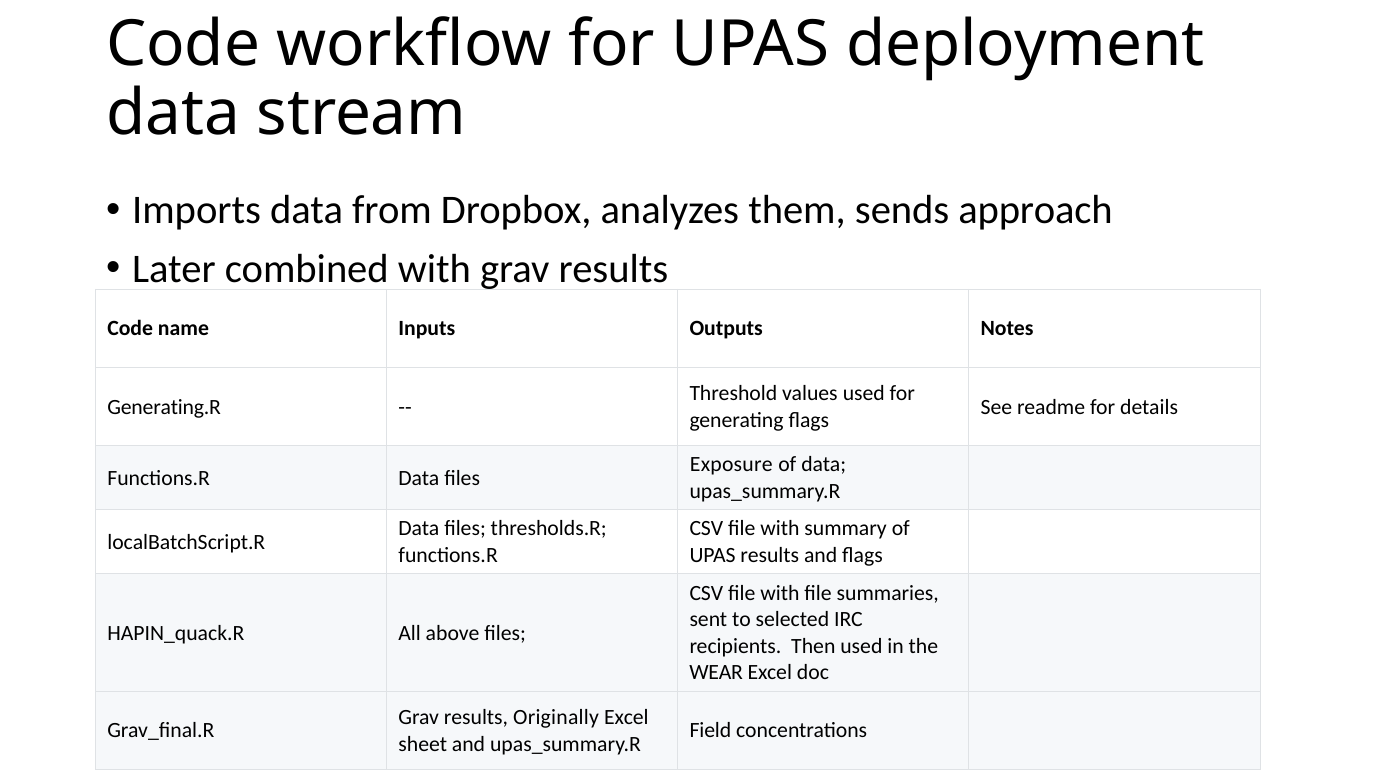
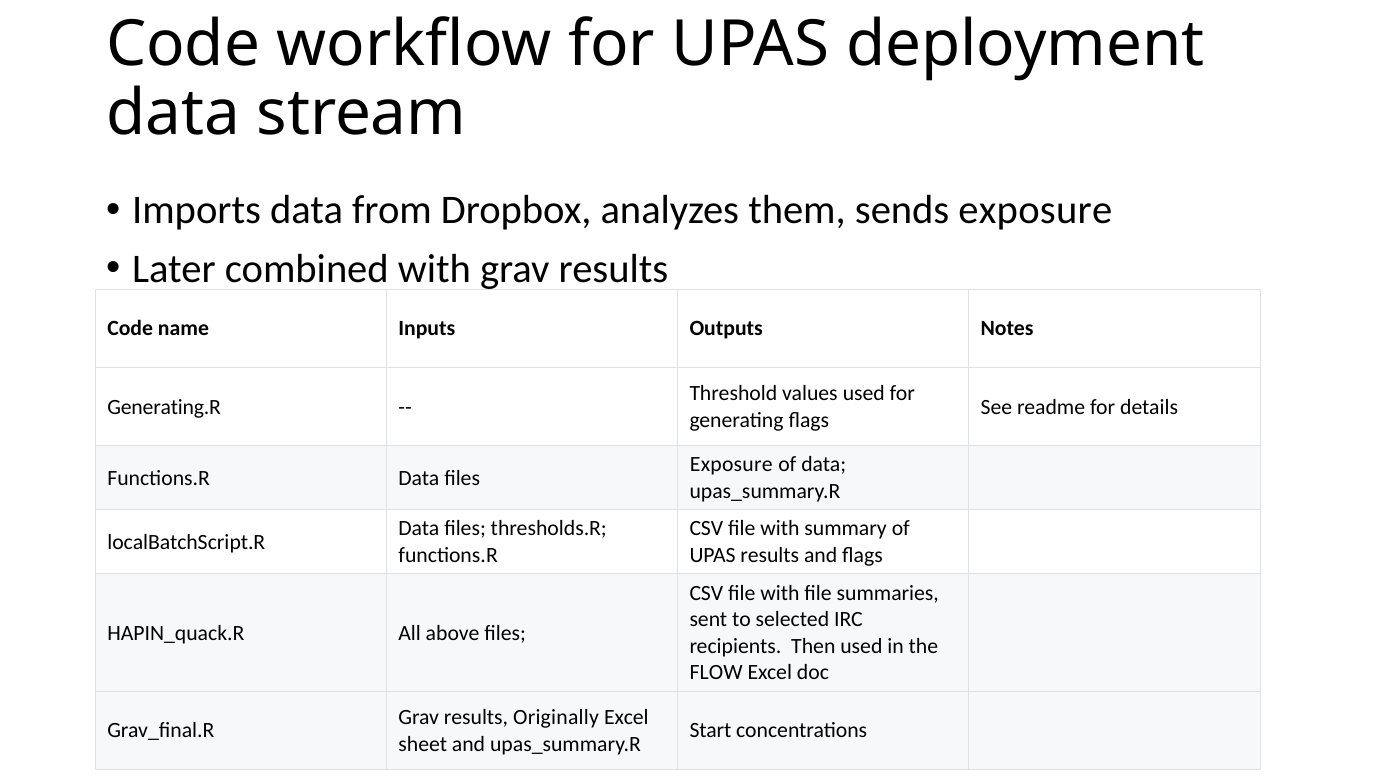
sends approach: approach -> exposure (1035, 210)
WEAR: WEAR -> FLOW (716, 673)
Field: Field -> Start (710, 731)
